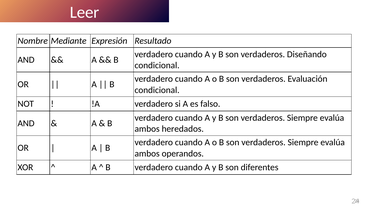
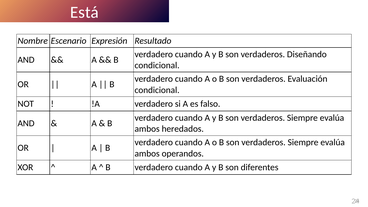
Leer: Leer -> Está (84, 12)
Mediante: Mediante -> Escenario (69, 41)
